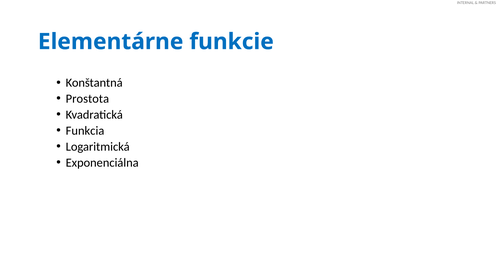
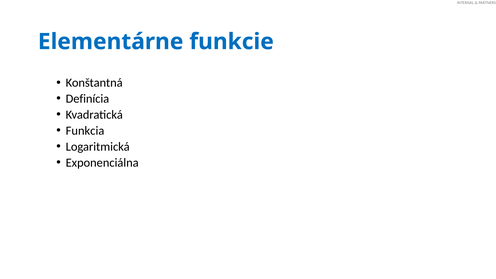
Prostota: Prostota -> Definícia (87, 99)
